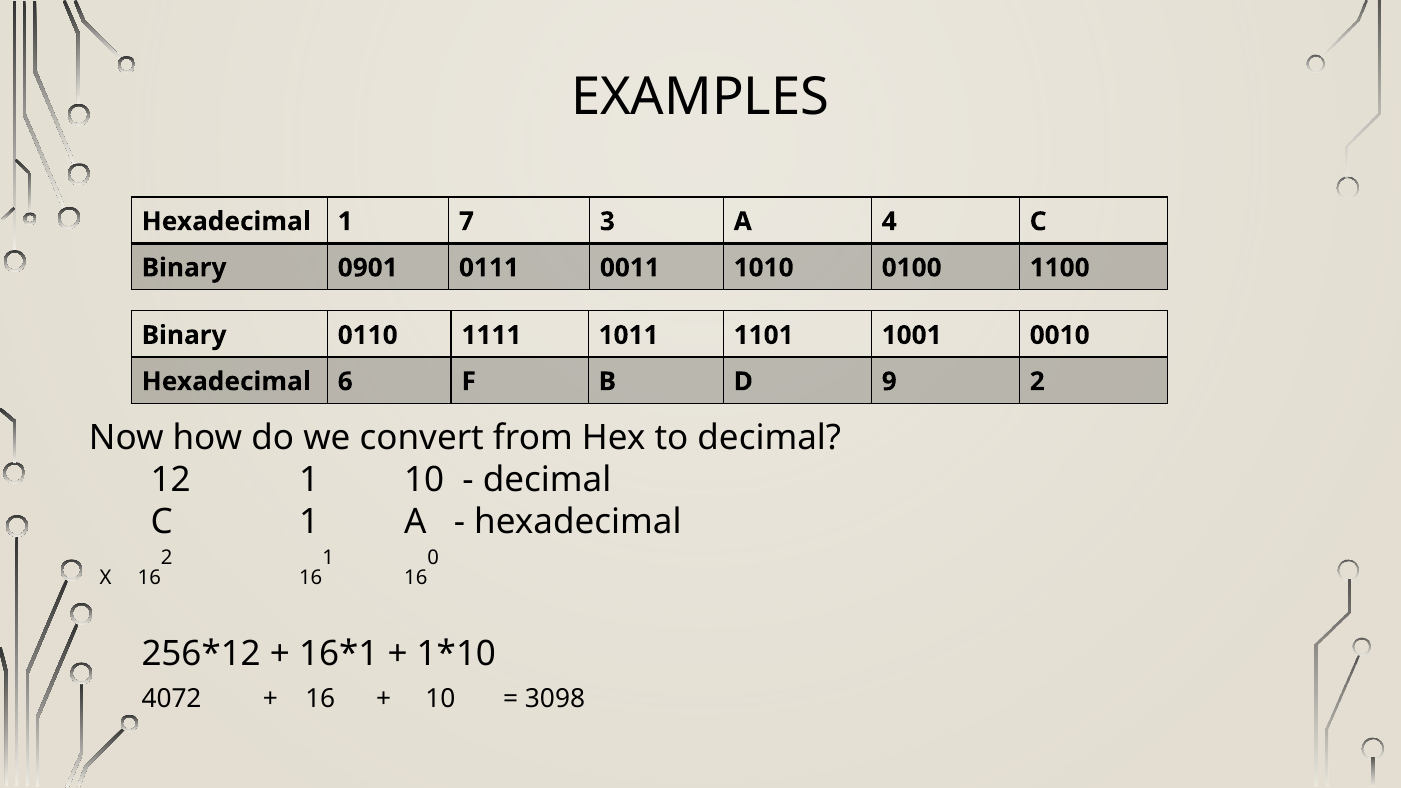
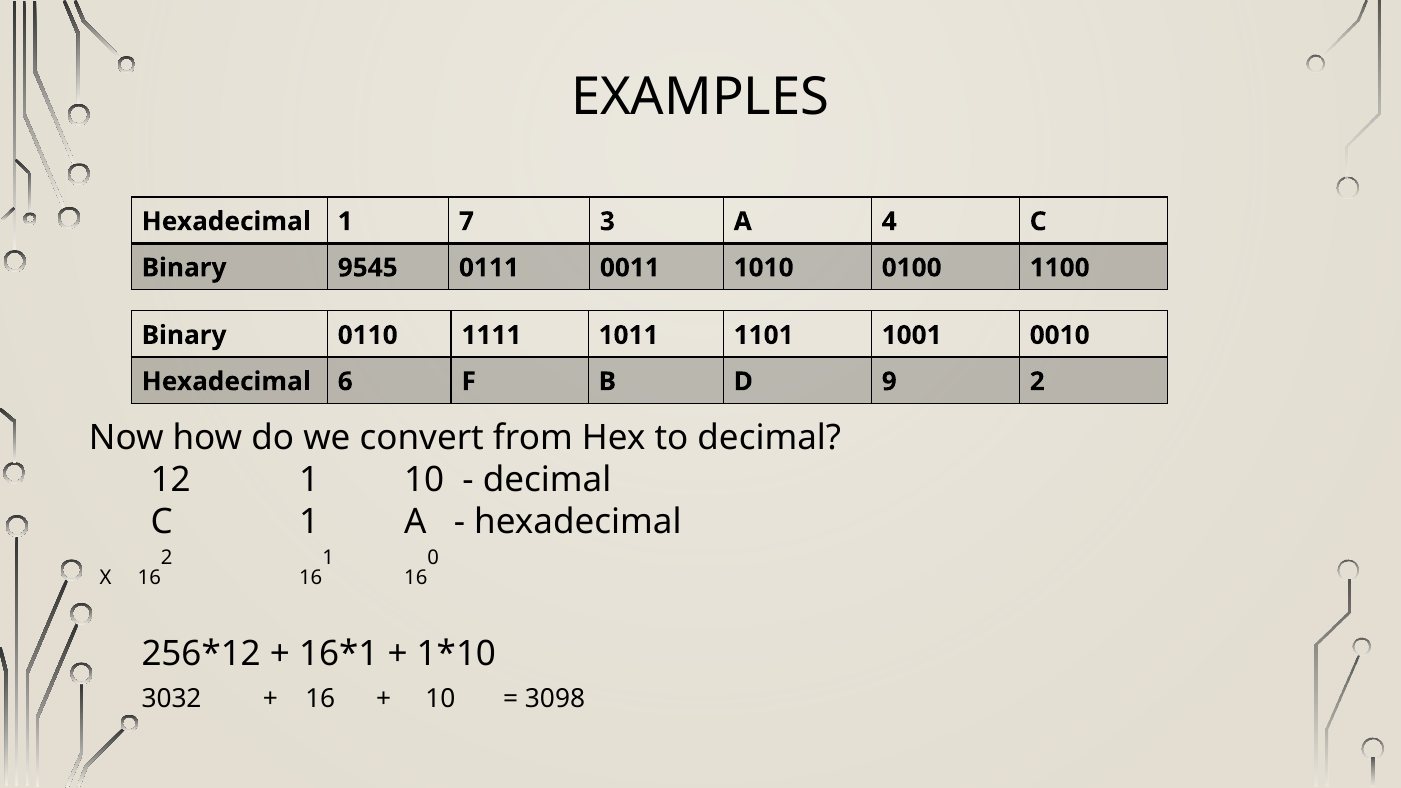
0901: 0901 -> 9545 (368, 268)
4072: 4072 -> 3032 (172, 699)
